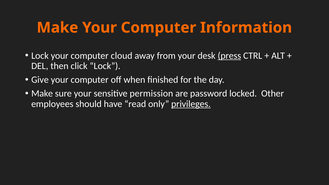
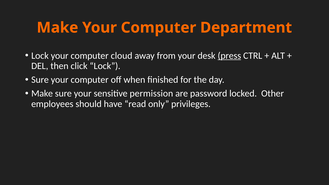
Information: Information -> Department (246, 28)
Give: Give -> Sure (40, 80)
privileges underline: present -> none (191, 104)
